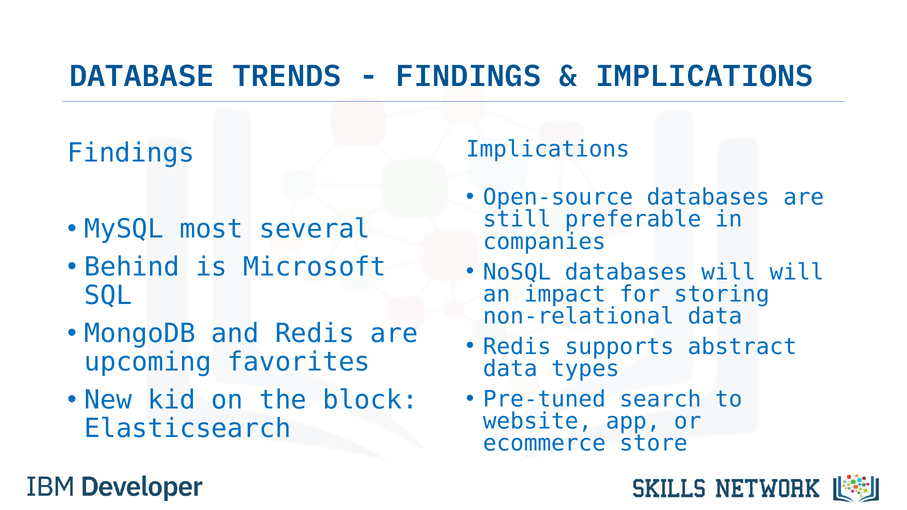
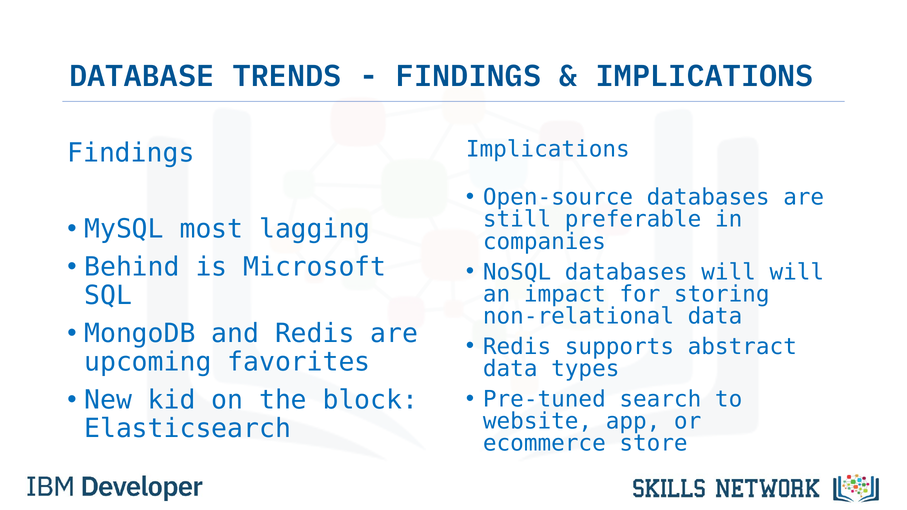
several: several -> lagging (315, 229)
